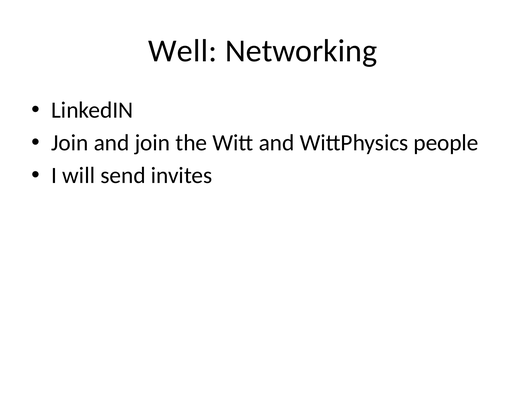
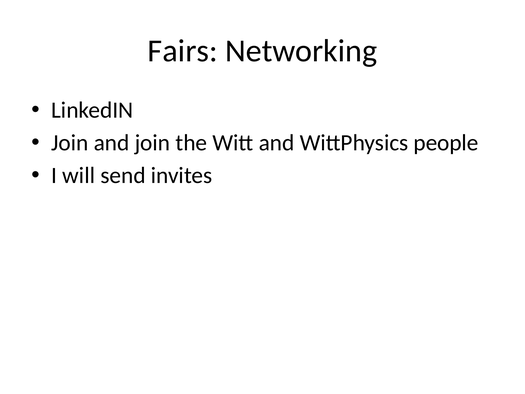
Well: Well -> Fairs (183, 51)
